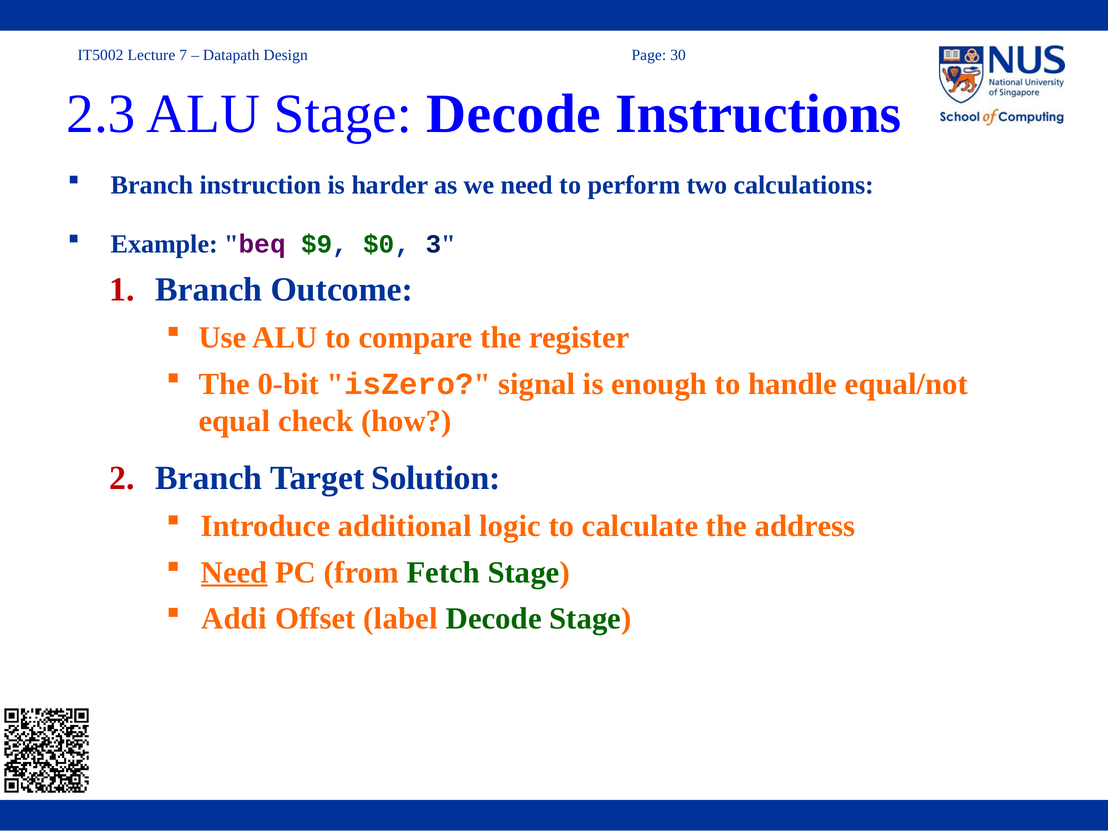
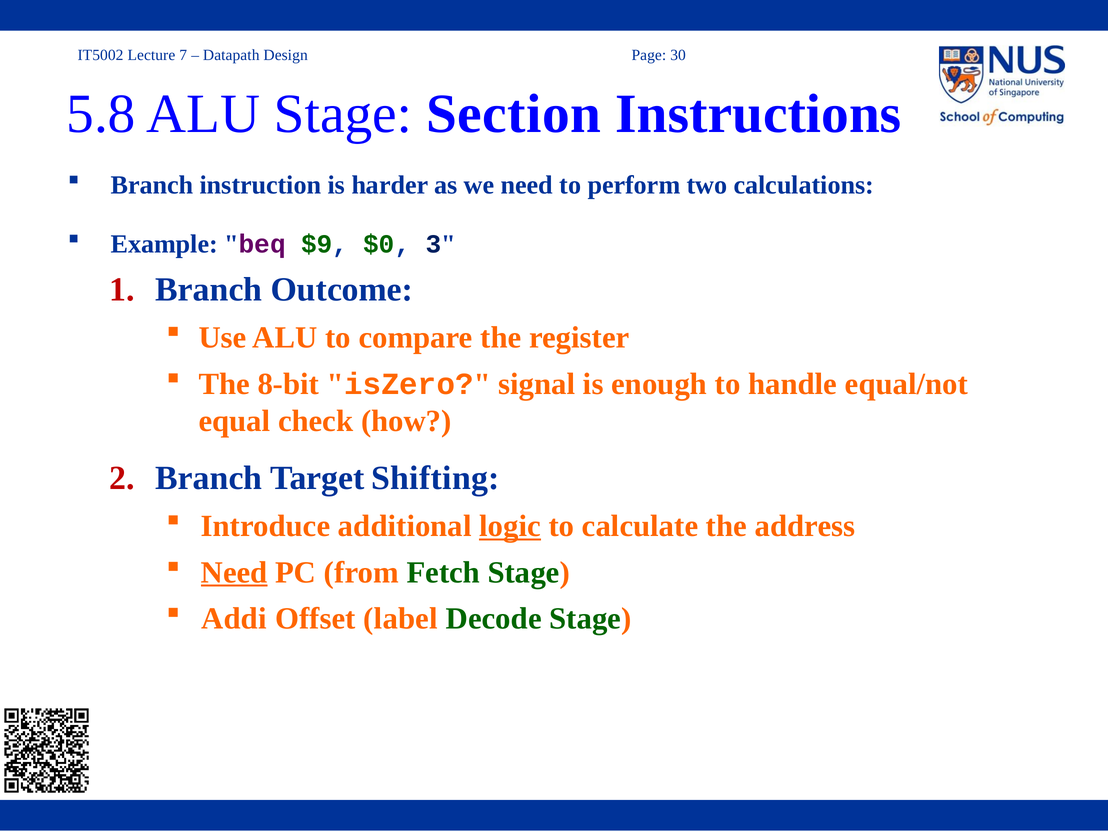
2.3: 2.3 -> 5.8 (101, 114)
Stage Decode: Decode -> Section (514, 114)
0-bit: 0-bit -> 8-bit (288, 384)
Solution: Solution -> Shifting (435, 478)
logic underline: none -> present (510, 526)
